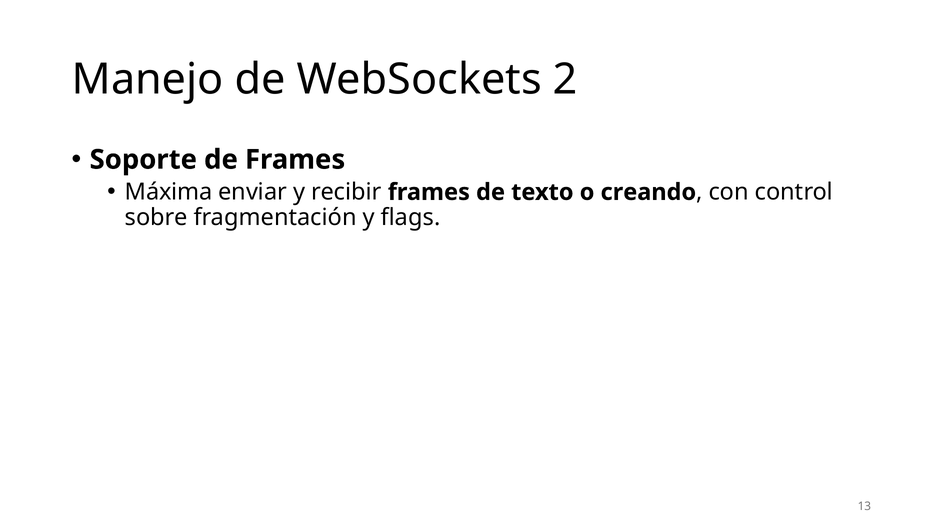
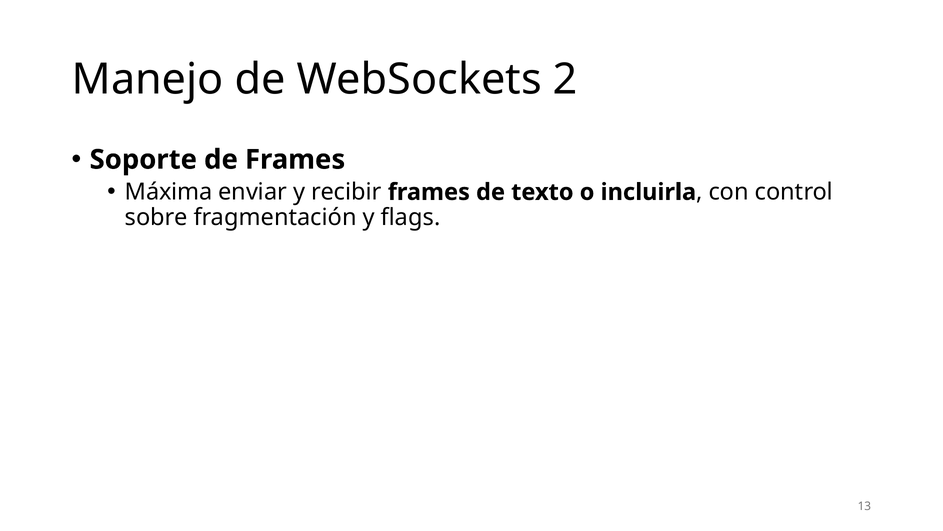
creando: creando -> incluirla (648, 192)
